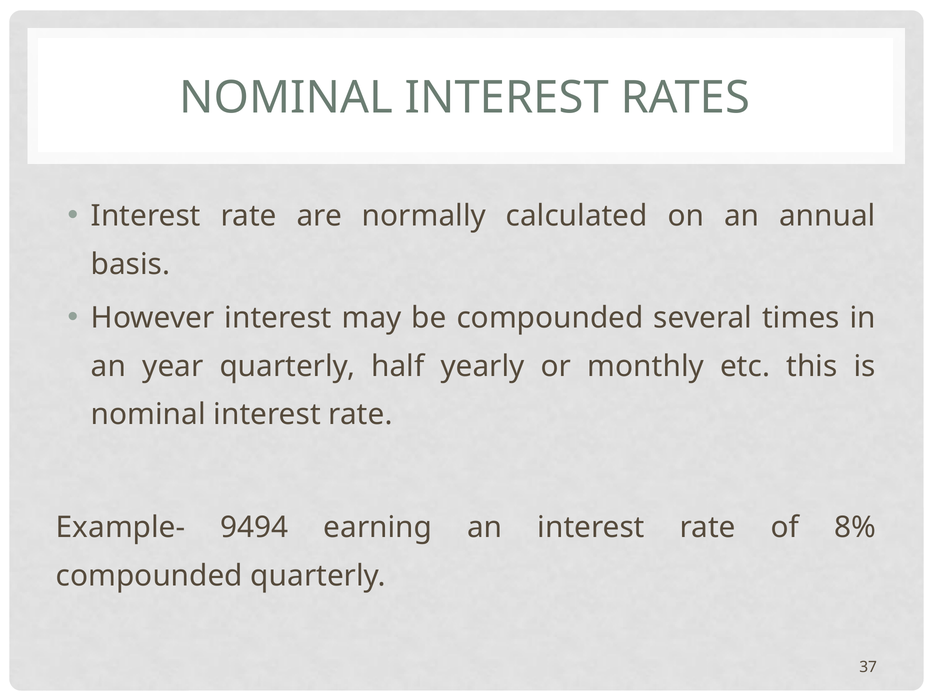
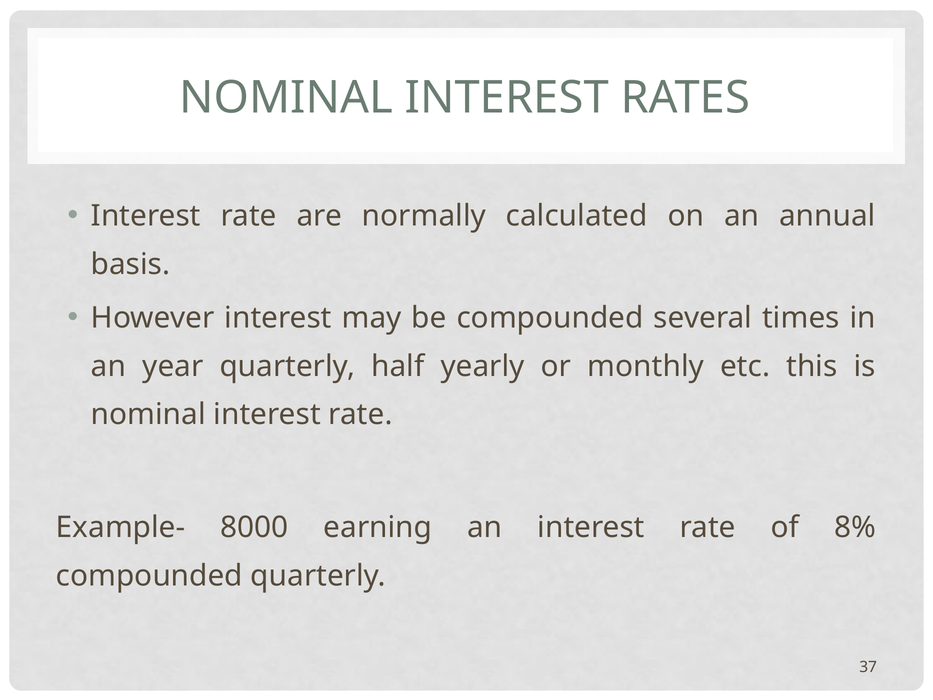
9494: 9494 -> 8000 (254, 527)
